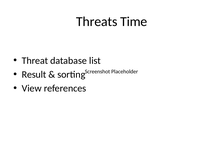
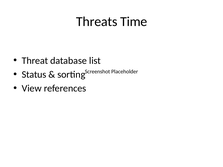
Result: Result -> Status (34, 75)
